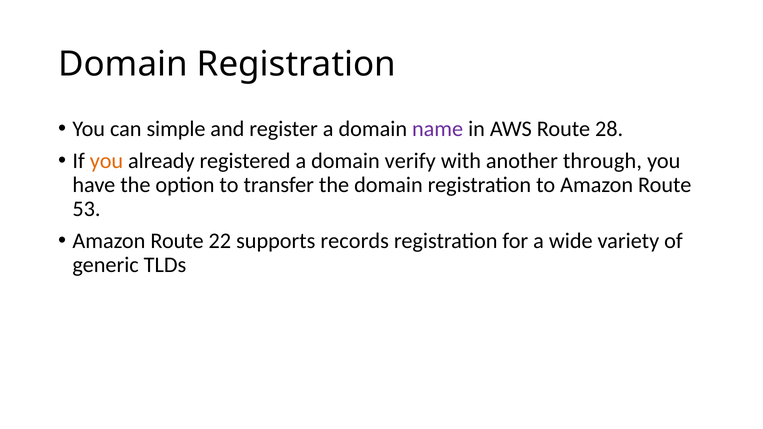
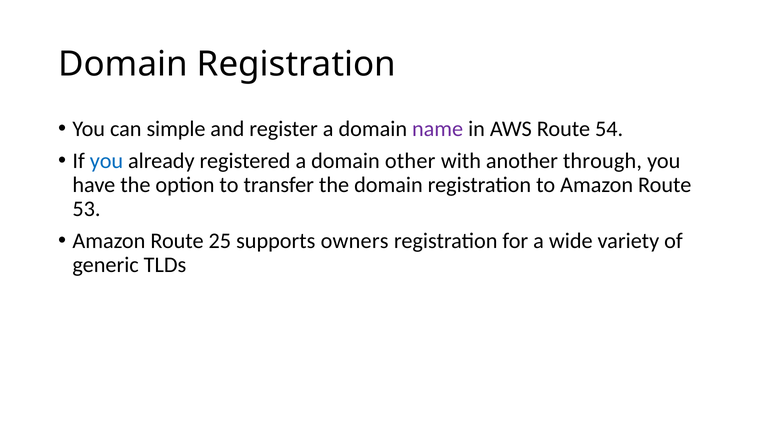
28: 28 -> 54 (609, 129)
you colour: orange -> blue (106, 161)
verify: verify -> other (410, 161)
22: 22 -> 25 (220, 241)
records: records -> owners (355, 241)
